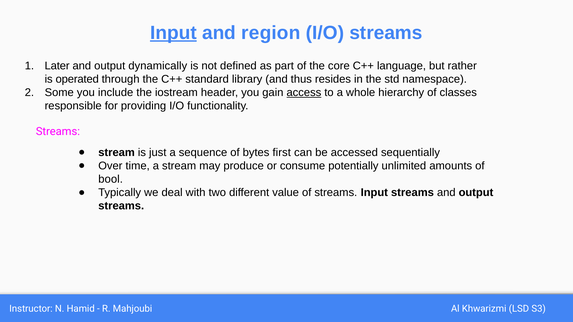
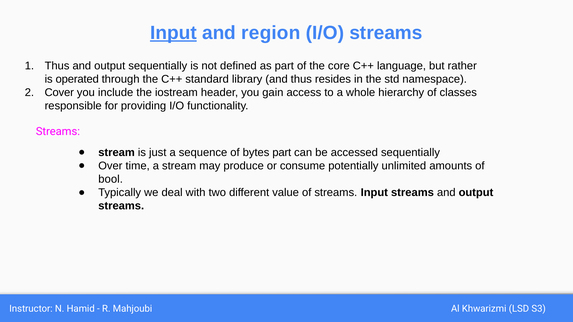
Later: Later -> Thus (57, 66)
output dynamically: dynamically -> sequentially (158, 66)
Some: Some -> Cover (59, 93)
access underline: present -> none (304, 93)
bytes first: first -> part (282, 153)
